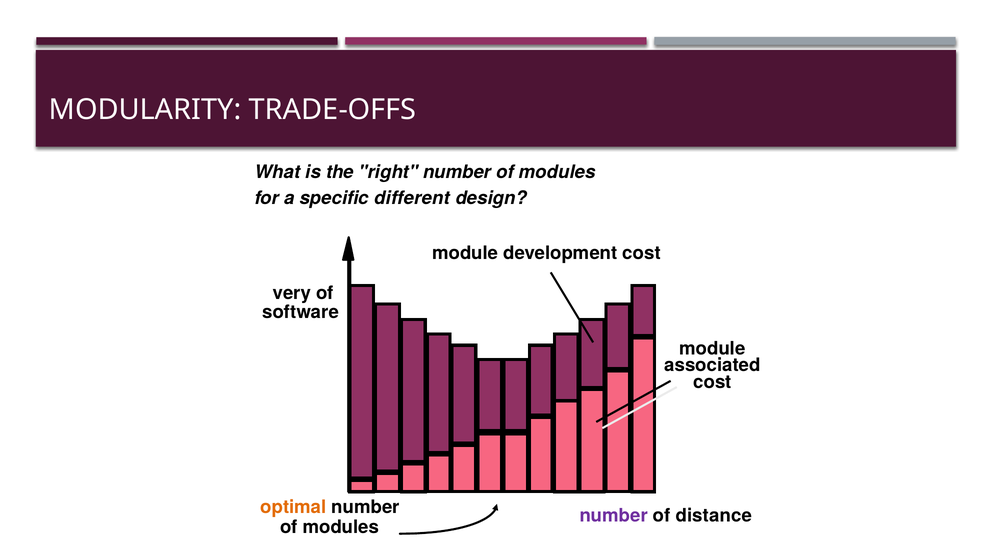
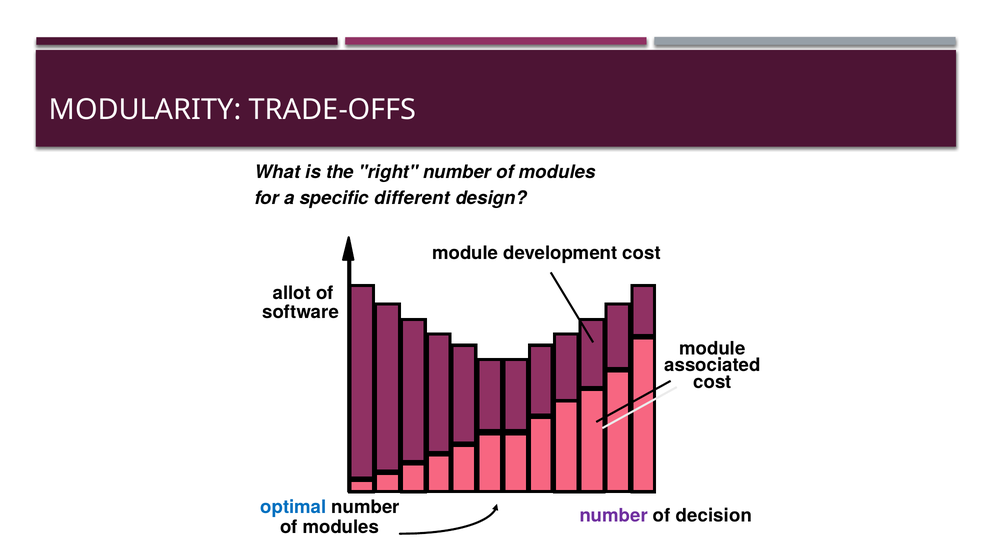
very: very -> allot (292, 293)
optimal colour: orange -> blue (293, 507)
distance: distance -> decision (714, 515)
